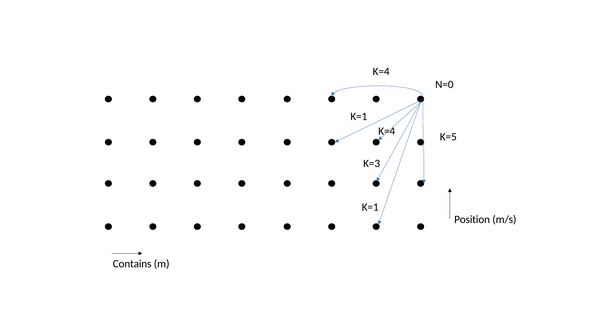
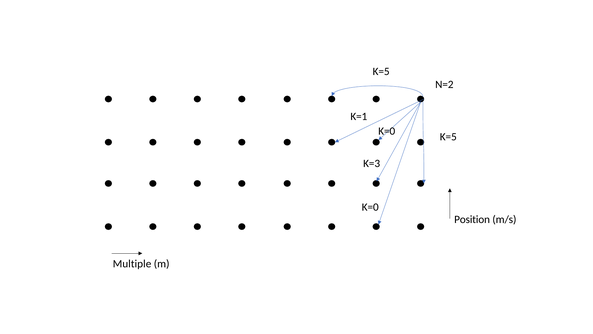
K=4: K=4 -> K=5 (381, 71)
N=0: N=0 -> N=2 (444, 84)
K=4: K=4 -> K=0 (387, 131)
K=1: K=1 -> K=0 (370, 207)
Contains: Contains -> Multiple (132, 264)
